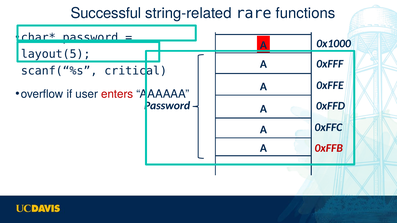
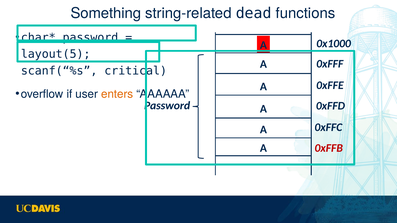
Successful: Successful -> Something (106, 13)
rare: rare -> dead (254, 13)
enters colour: red -> orange (117, 94)
